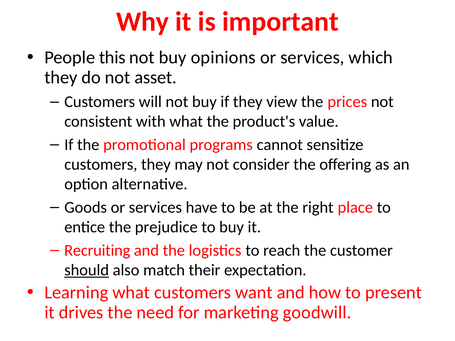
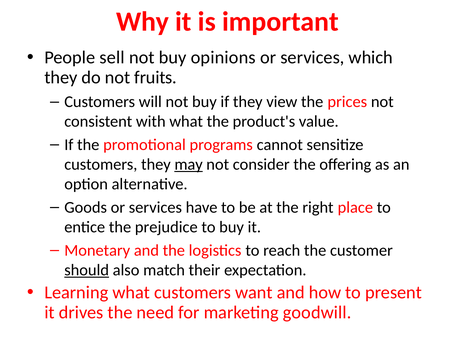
this: this -> sell (112, 58)
asset: asset -> fruits (156, 77)
may underline: none -> present (189, 165)
Recruiting: Recruiting -> Monetary (97, 250)
